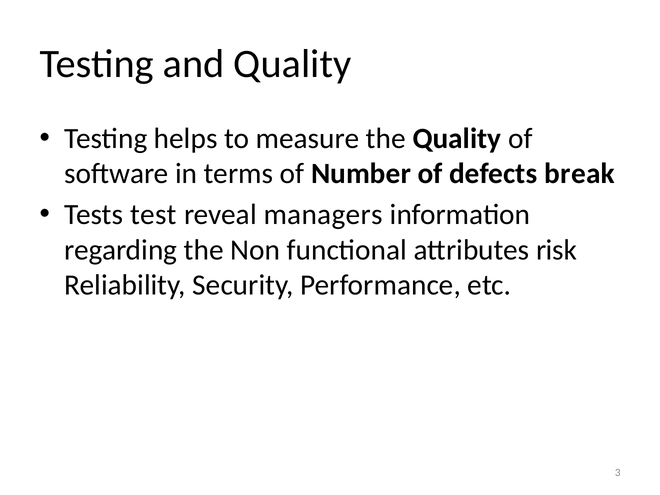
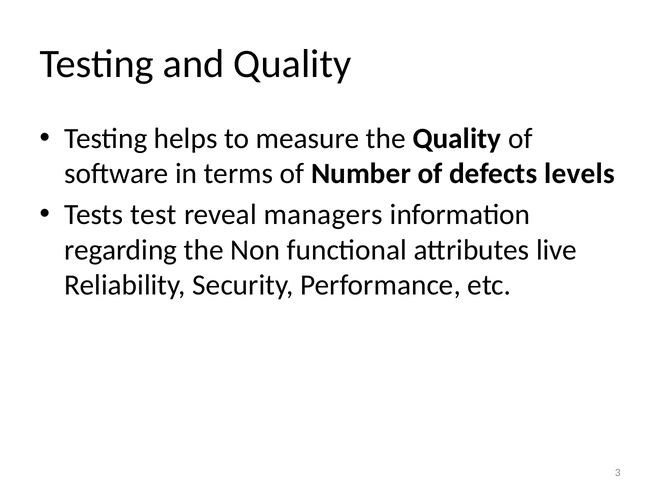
break: break -> levels (580, 174)
risk: risk -> live (556, 250)
